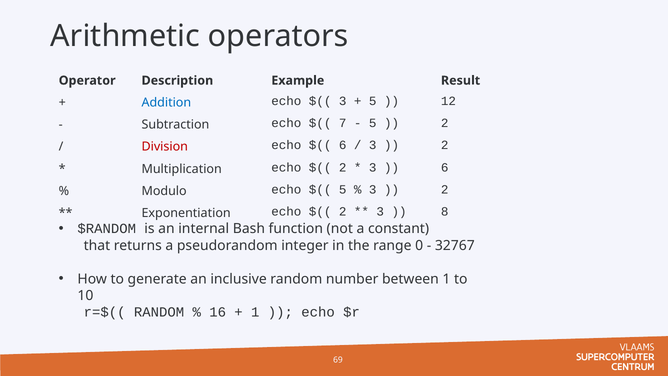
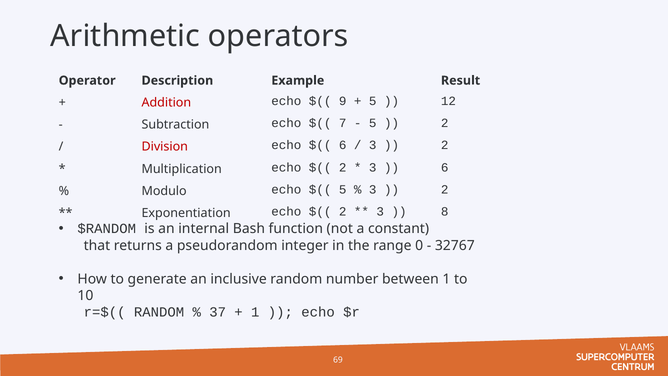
Addition colour: blue -> red (166, 103)
3: 3 -> 9 (343, 101)
16: 16 -> 37 (218, 312)
